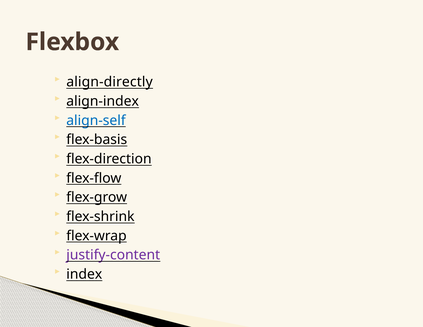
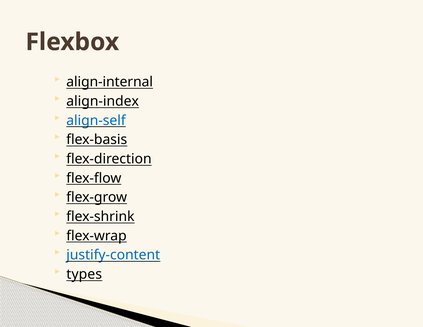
align-directly: align-directly -> align-internal (110, 82)
justify-content colour: purple -> blue (113, 255)
index: index -> types (84, 274)
